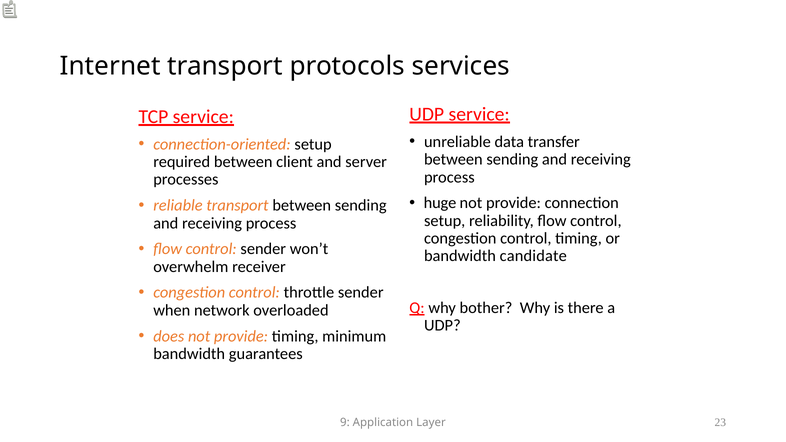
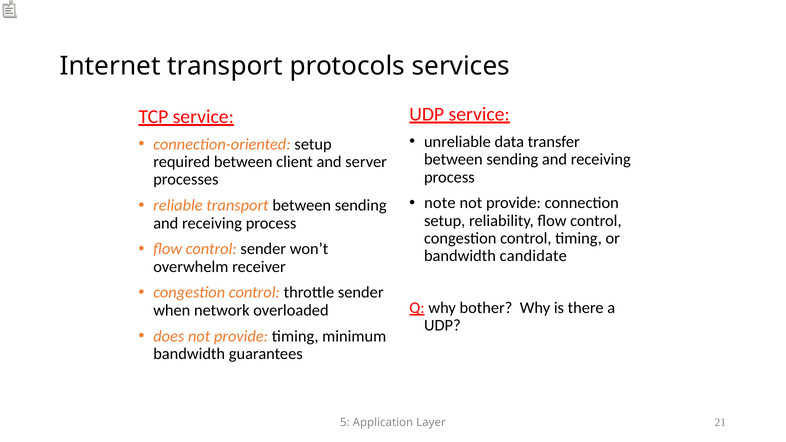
huge: huge -> note (440, 203)
9: 9 -> 5 (345, 422)
23: 23 -> 21 (720, 422)
